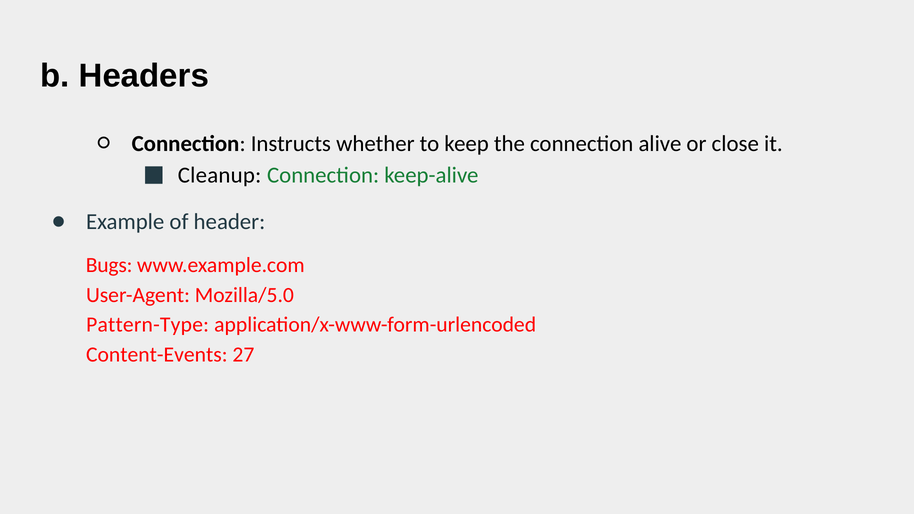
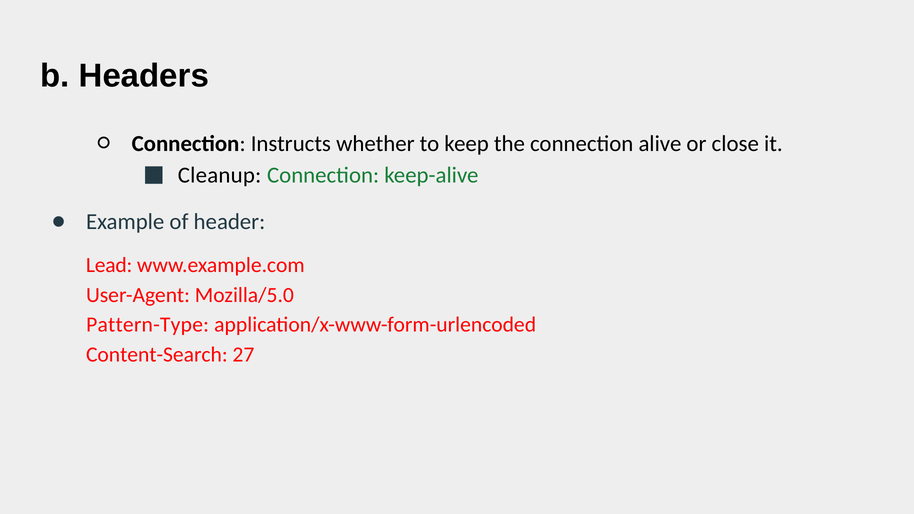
Bugs: Bugs -> Lead (109, 265)
Content-Events: Content-Events -> Content-Search (157, 355)
